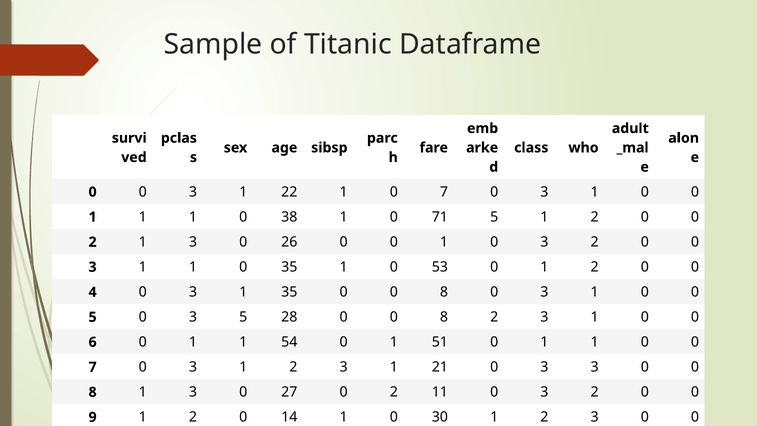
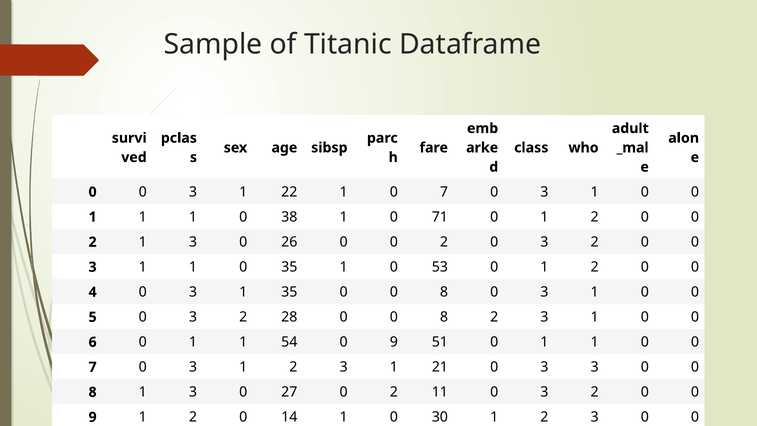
71 5: 5 -> 0 (494, 217)
26 0 0 1: 1 -> 2 (444, 242)
5 0 3 5: 5 -> 2 (243, 317)
54 0 1: 1 -> 9 (394, 342)
